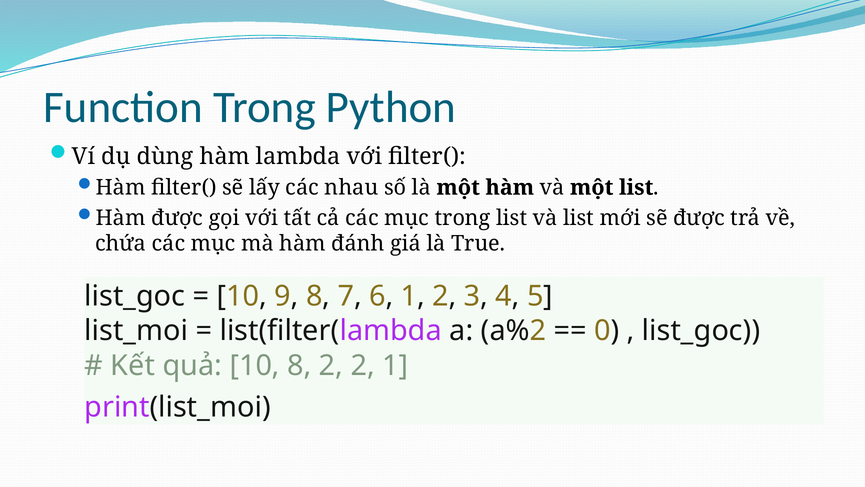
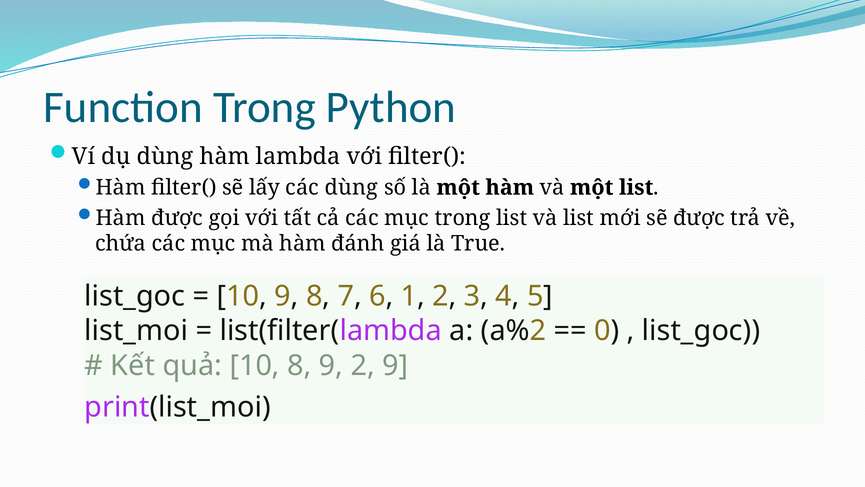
các nhau: nhau -> dùng (351, 187)
8 2: 2 -> 9 (331, 365)
2 1: 1 -> 9 (395, 365)
